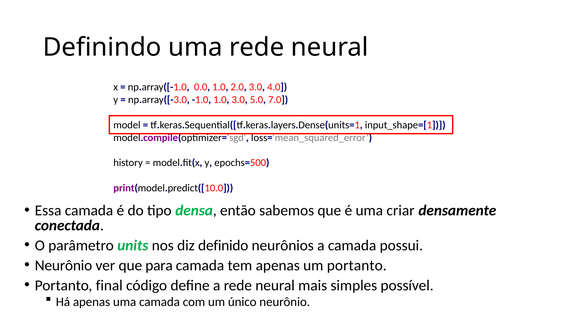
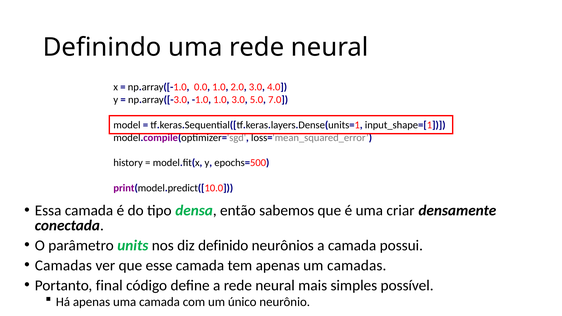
Neurônio: Neurônio -> Camadas (63, 266)
para: para -> esse (159, 266)
um portanto: portanto -> camadas (357, 266)
